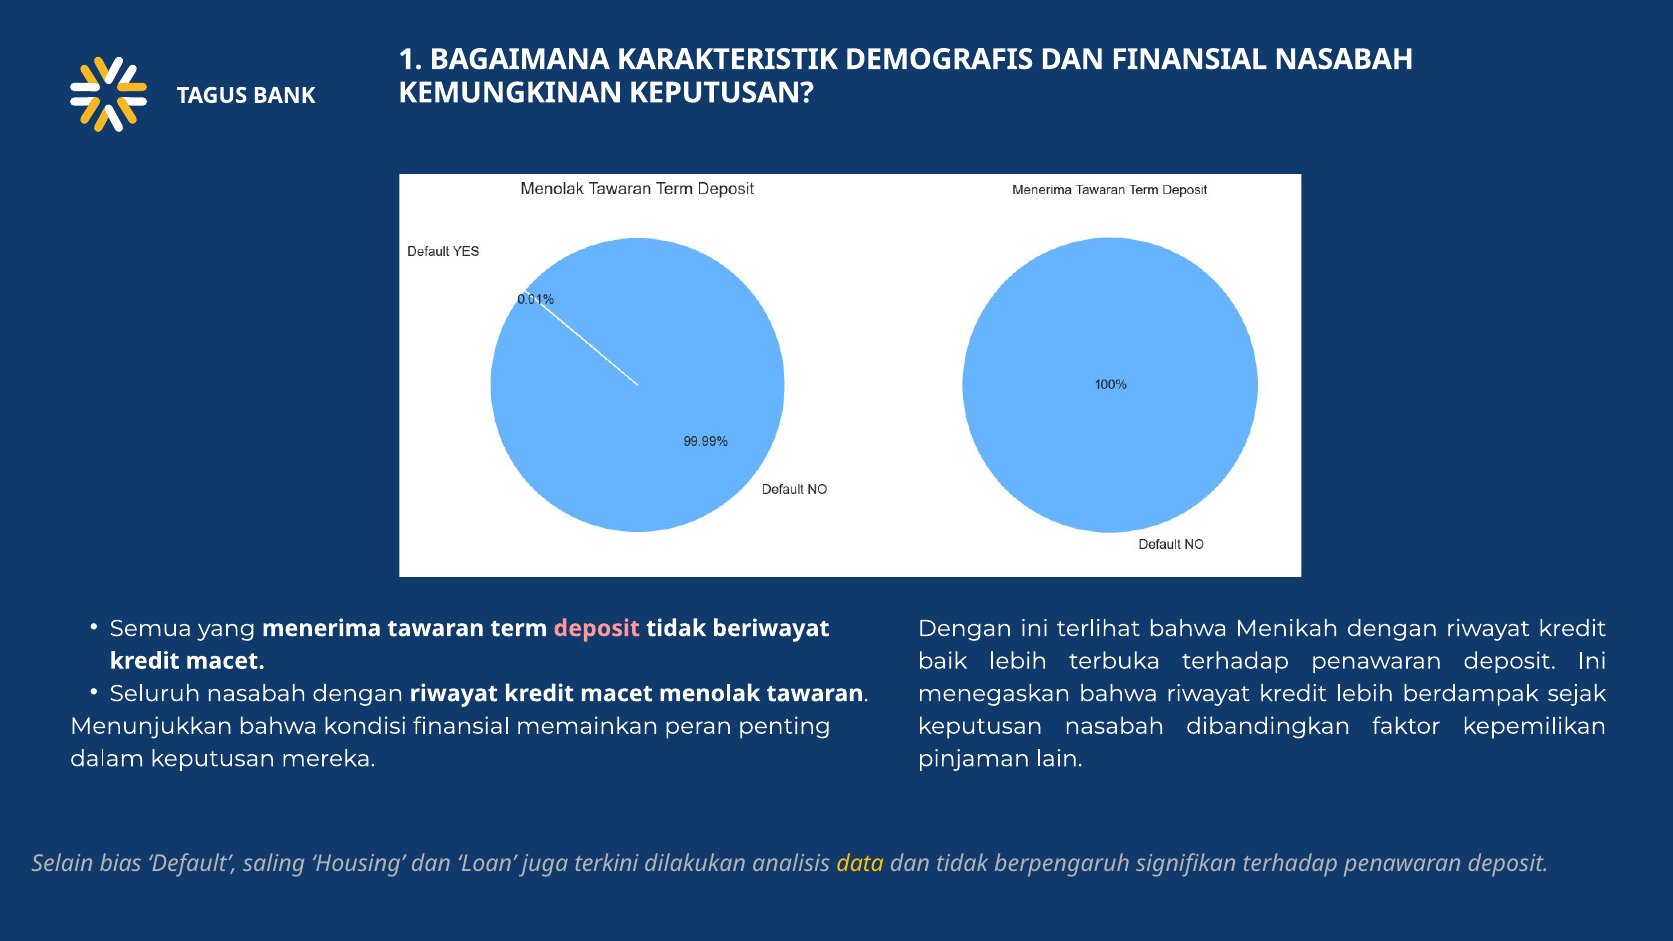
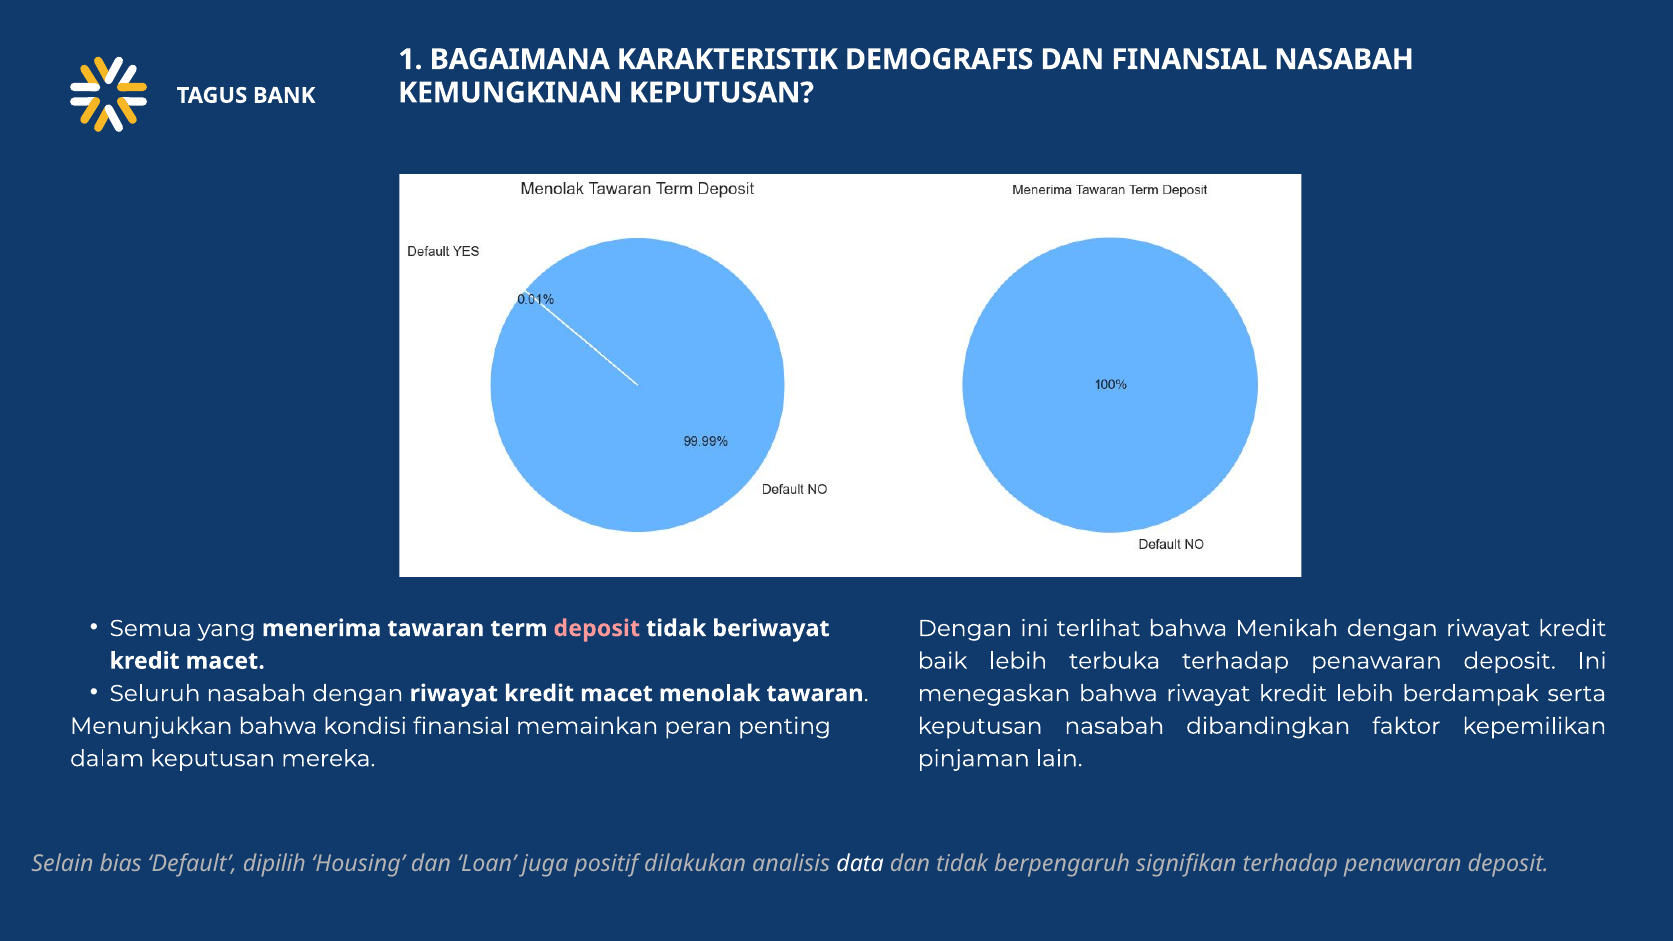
sejak: sejak -> serta (1577, 694)
saling: saling -> dipilih (274, 864)
terkini: terkini -> positif (606, 864)
data colour: yellow -> white (860, 864)
